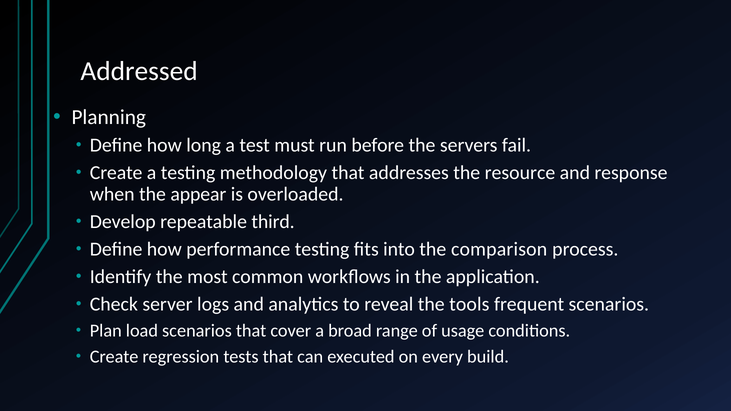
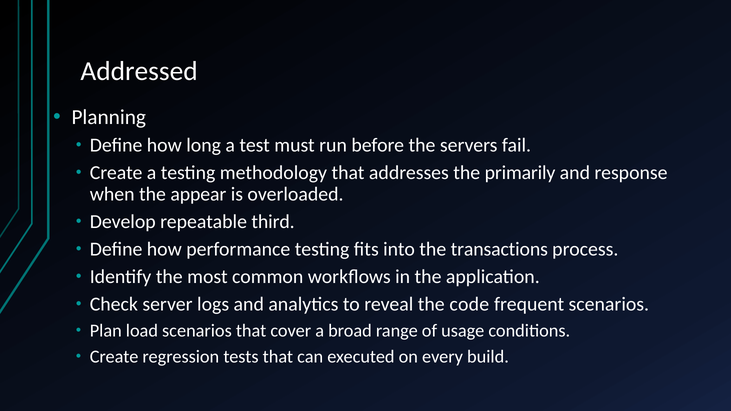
resource: resource -> primarily (520, 173)
comparison: comparison -> transactions (499, 249)
tools: tools -> code (469, 304)
